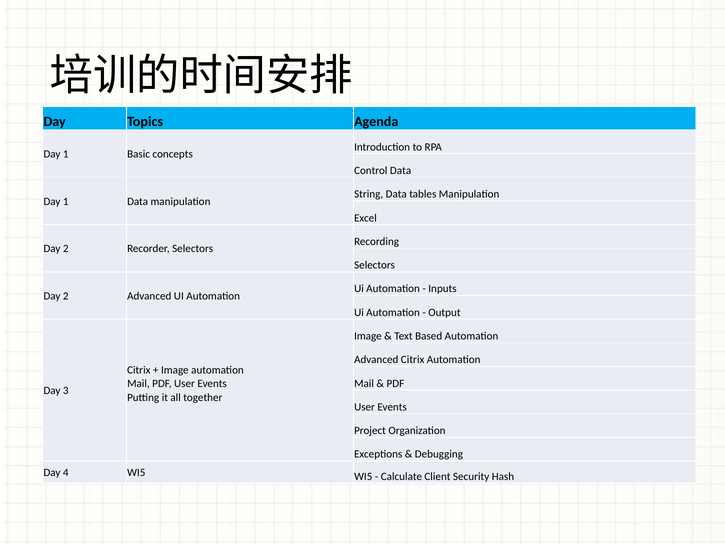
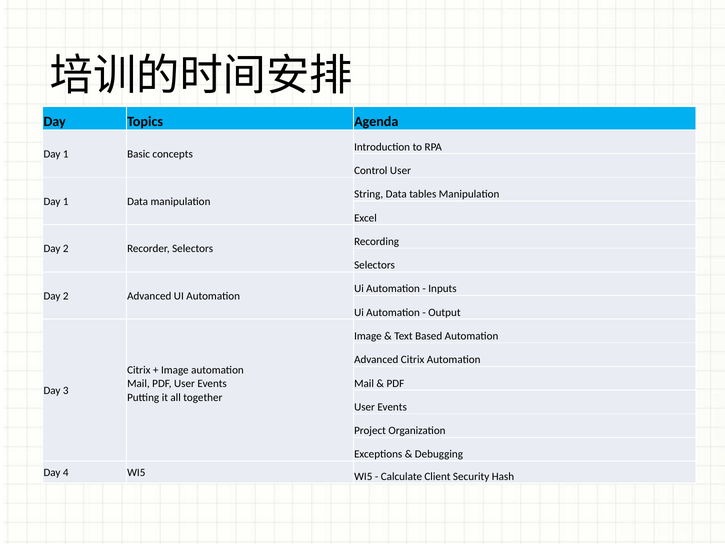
Control Data: Data -> User (401, 171)
